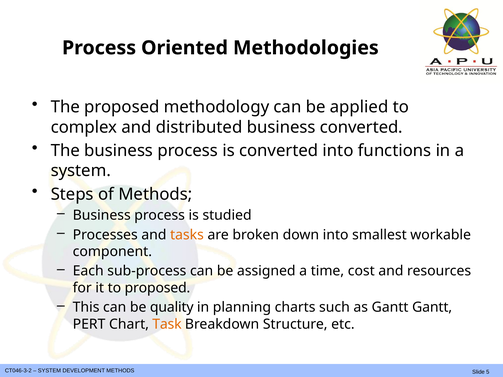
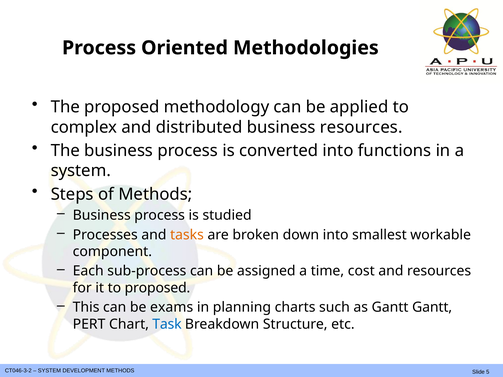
business converted: converted -> resources (361, 127)
quality: quality -> exams (172, 308)
Task colour: orange -> blue (167, 324)
